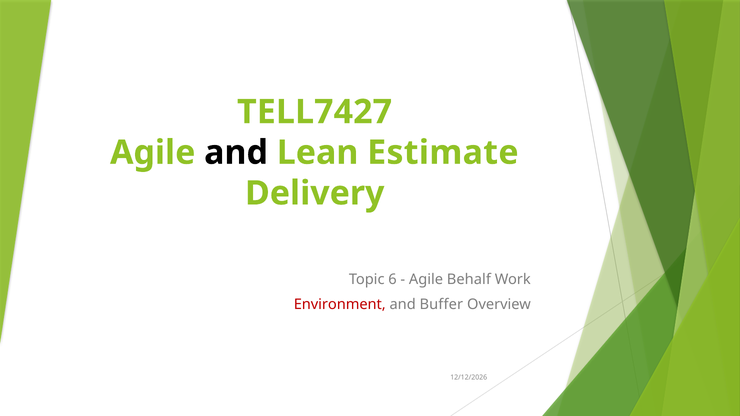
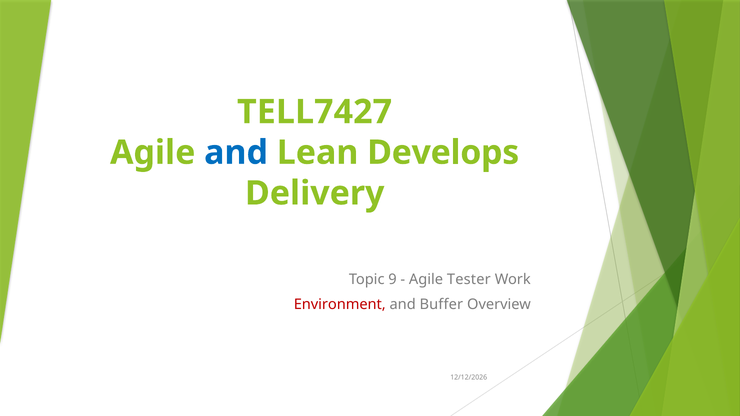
and colour: black -> blue (236, 153)
Estimate: Estimate -> Develops (443, 153)
6: 6 -> 9 (393, 280)
Behalf: Behalf -> Tester (469, 280)
